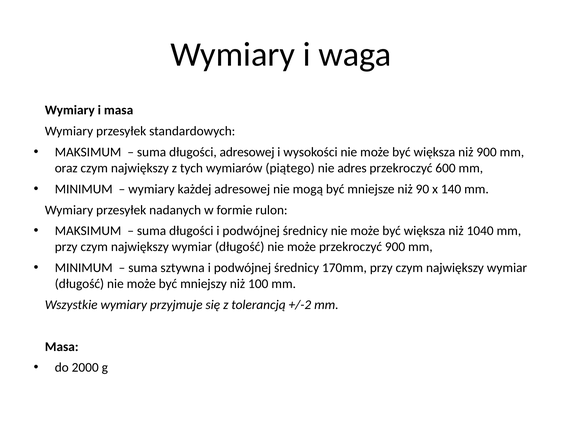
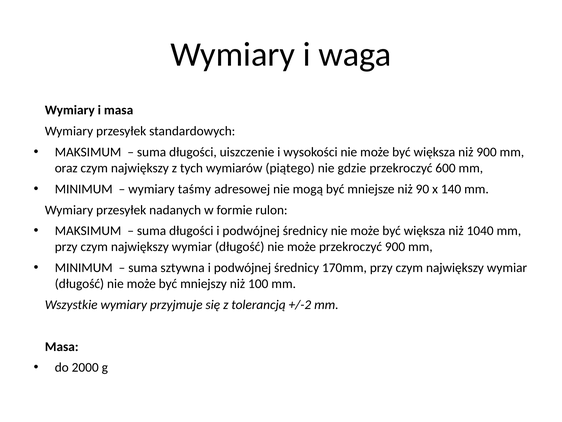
długości adresowej: adresowej -> uiszczenie (247, 152)
adres: adres -> gdzie (352, 168)
każdej: każdej -> taśmy (194, 189)
